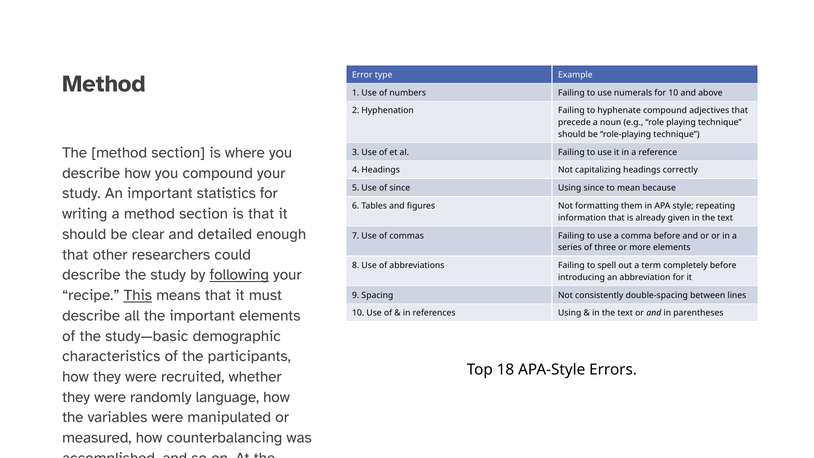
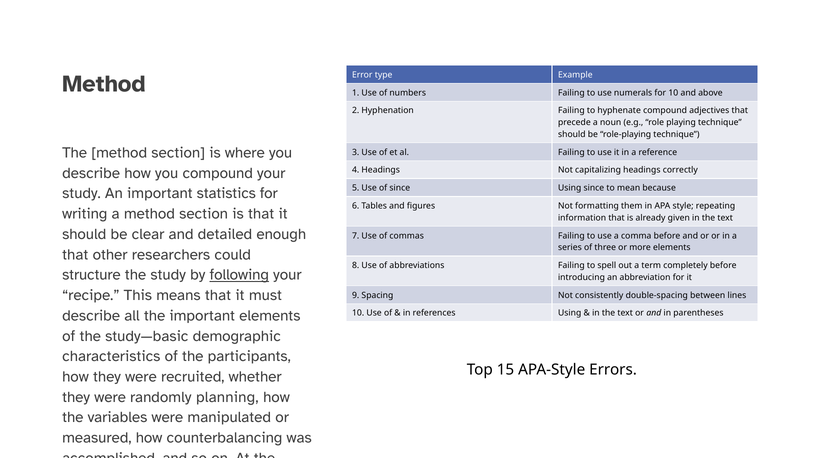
describe: describe -> structure (91, 275)
This underline: present -> none (138, 295)
18: 18 -> 15 (505, 369)
randomly language: language -> planning (227, 397)
